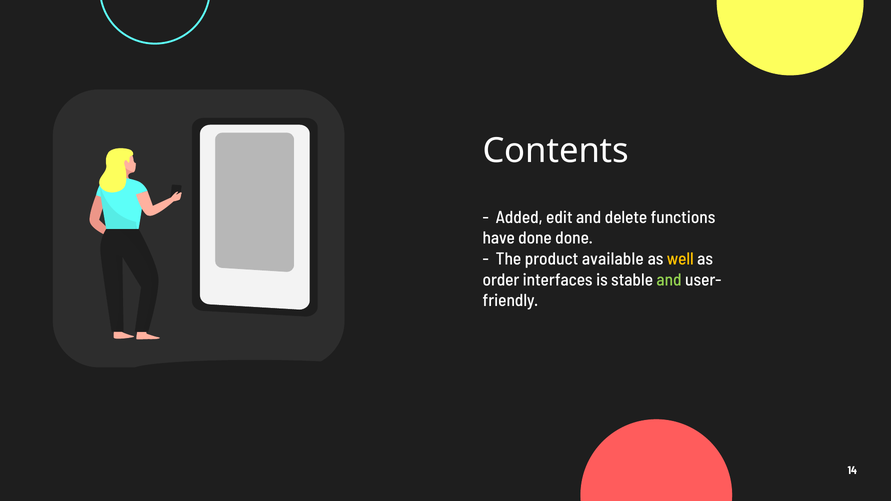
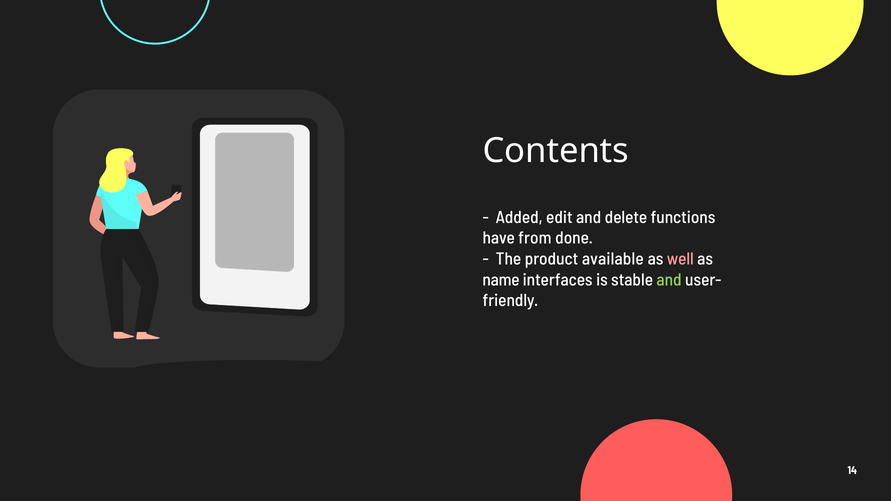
have done: done -> from (535, 238)
well colour: yellow -> pink (680, 259)
order: order -> name (501, 280)
